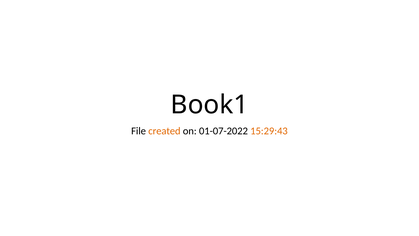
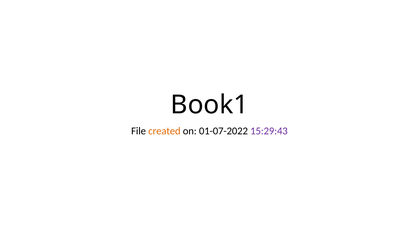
15:29:43 colour: orange -> purple (269, 131)
